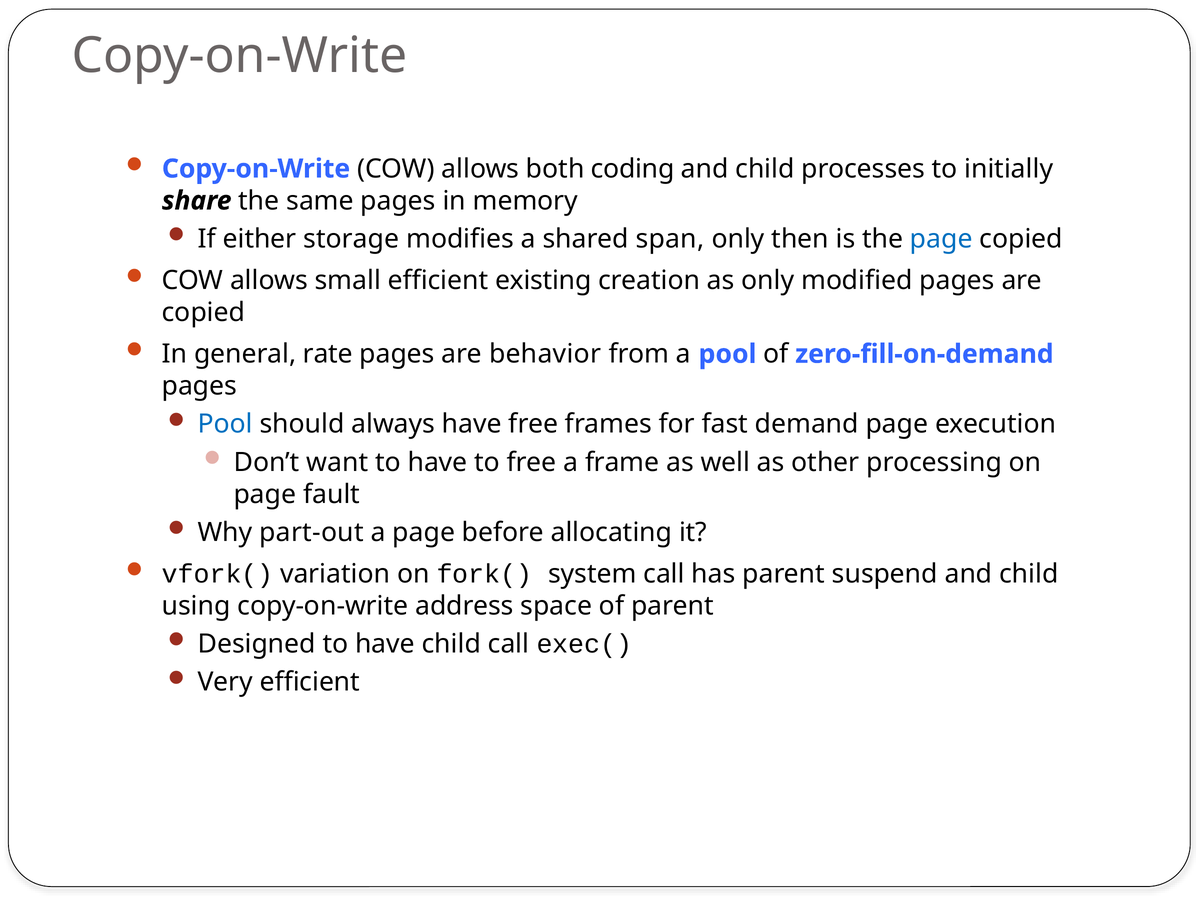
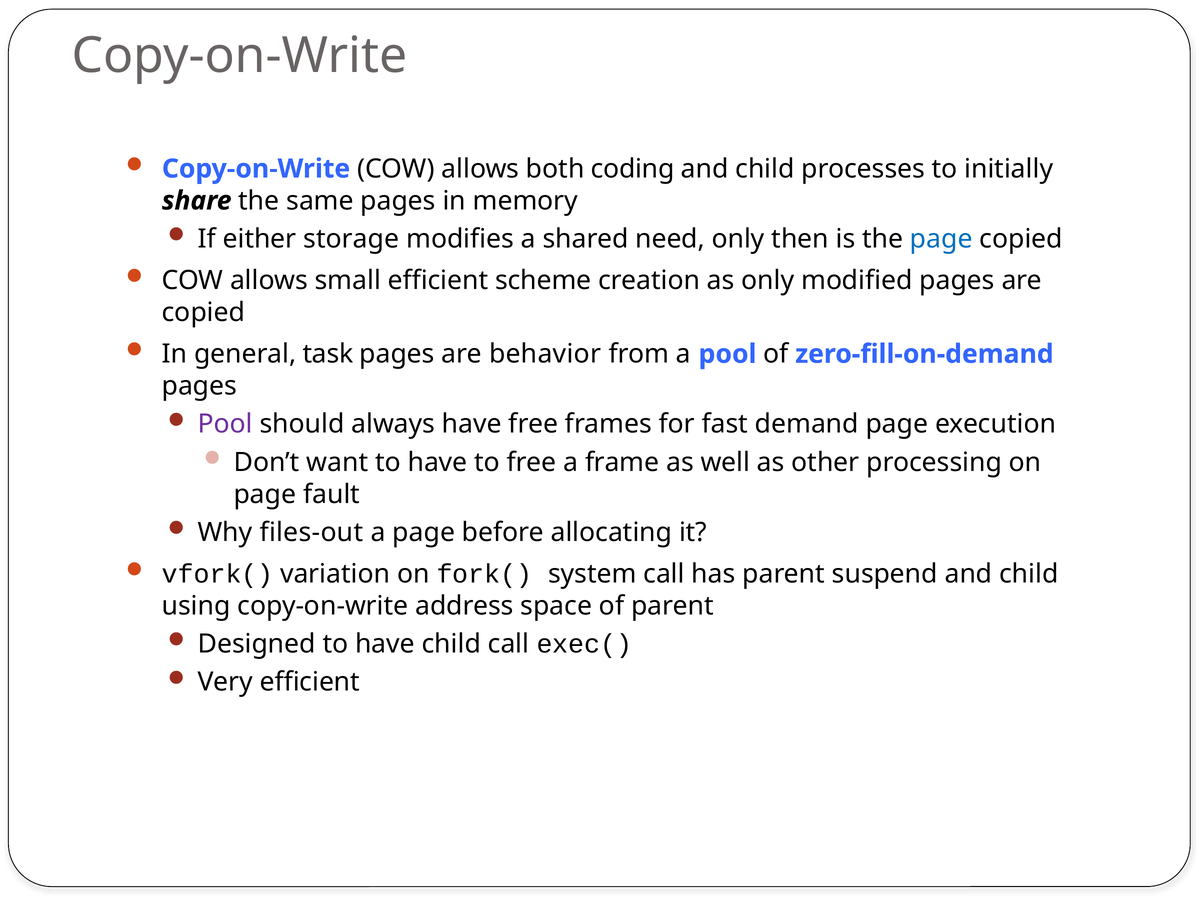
span: span -> need (670, 239)
existing: existing -> scheme (543, 281)
rate: rate -> task (328, 354)
Pool colour: blue -> purple (225, 424)
part-out: part-out -> files-out (311, 533)
